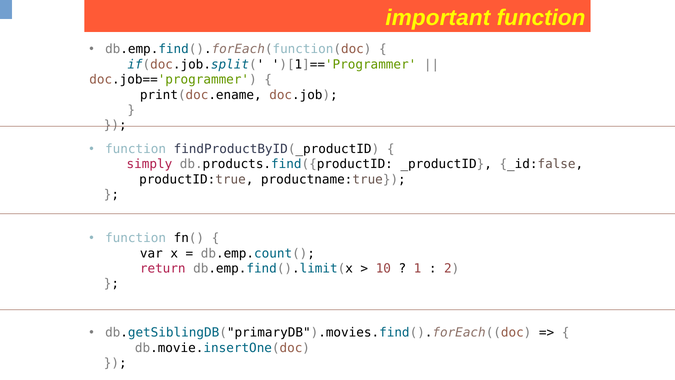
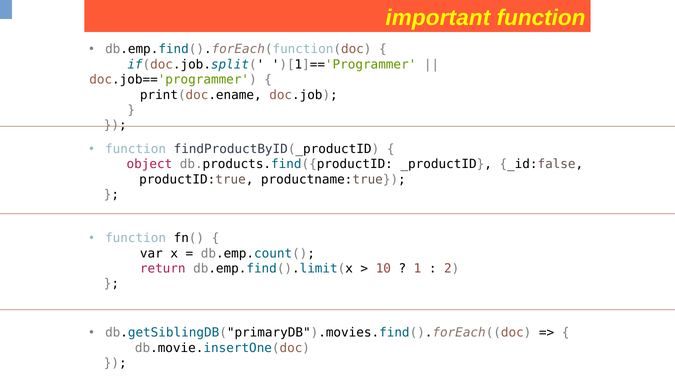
simply: simply -> object (149, 164)
